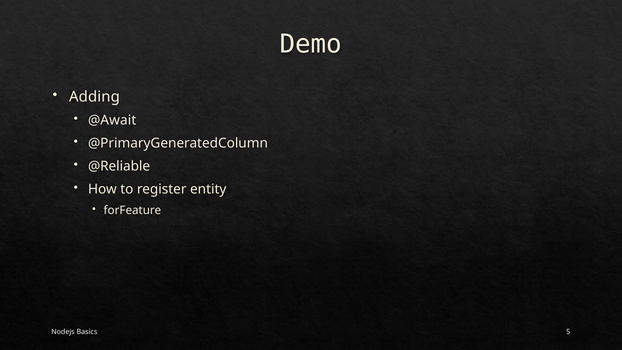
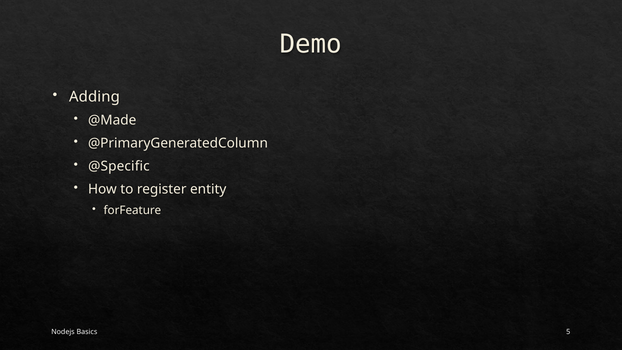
@Await: @Await -> @Made (112, 120)
@Reliable: @Reliable -> @Specific (119, 166)
